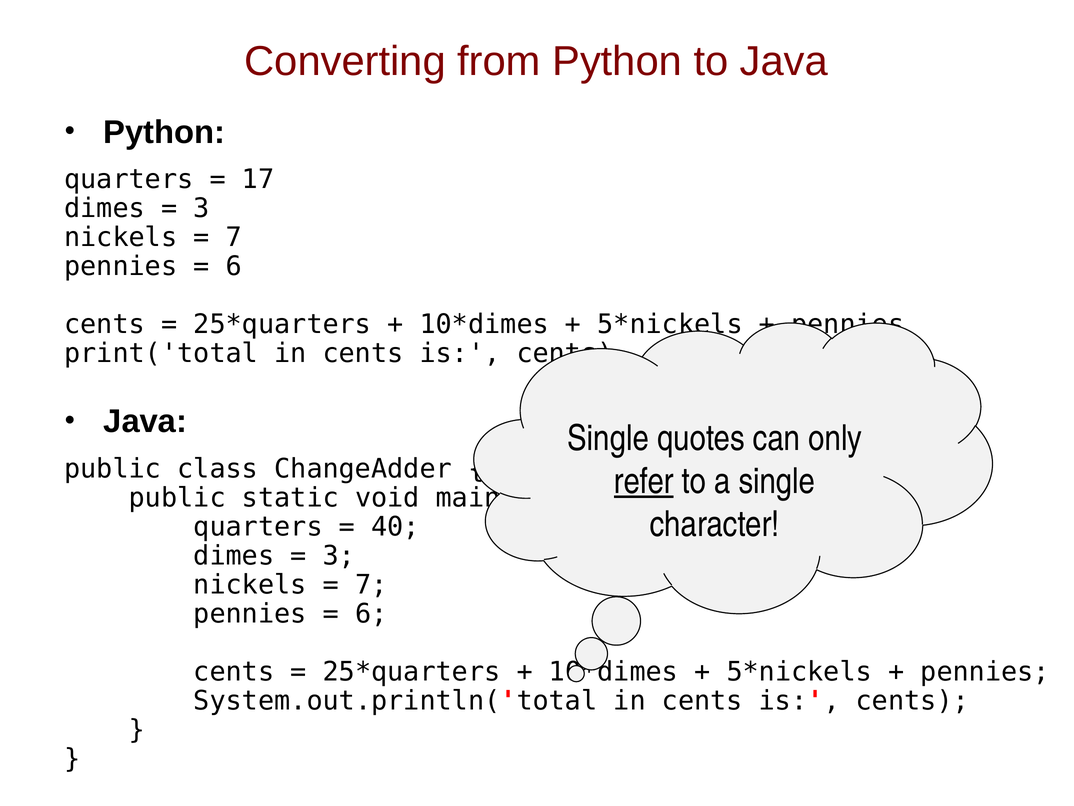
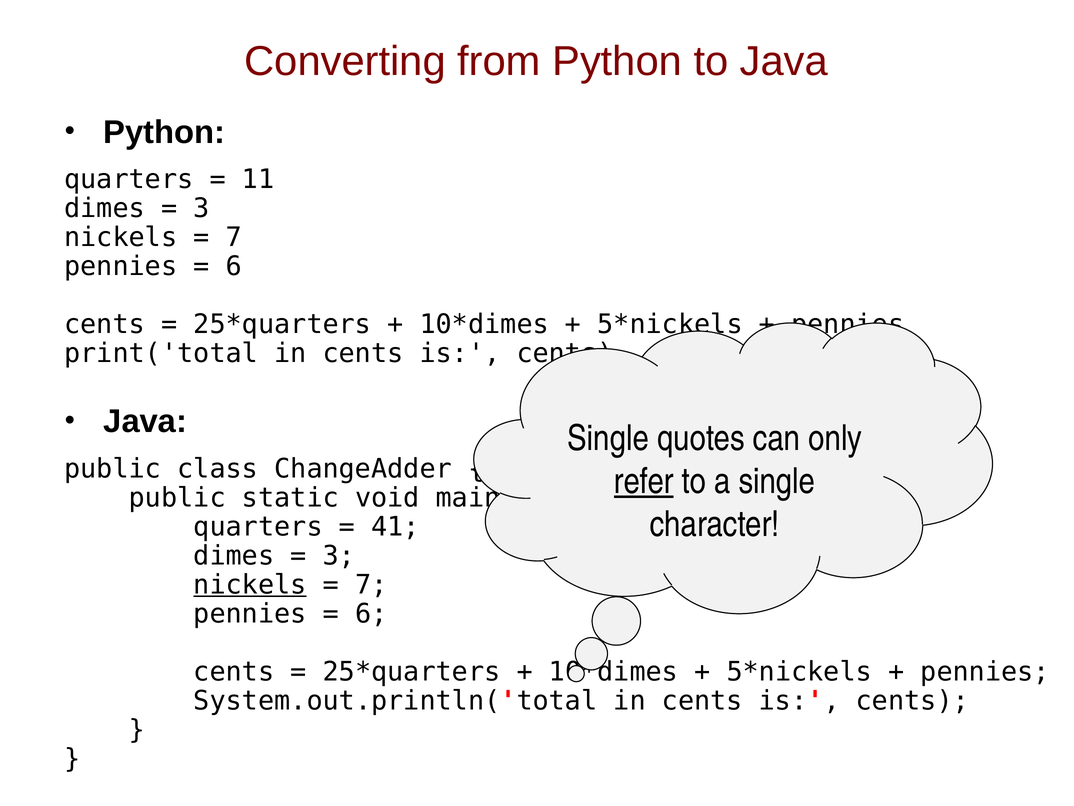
17: 17 -> 11 (258, 179)
40: 40 -> 41 (395, 526)
nickels underline: none -> present (250, 585)
